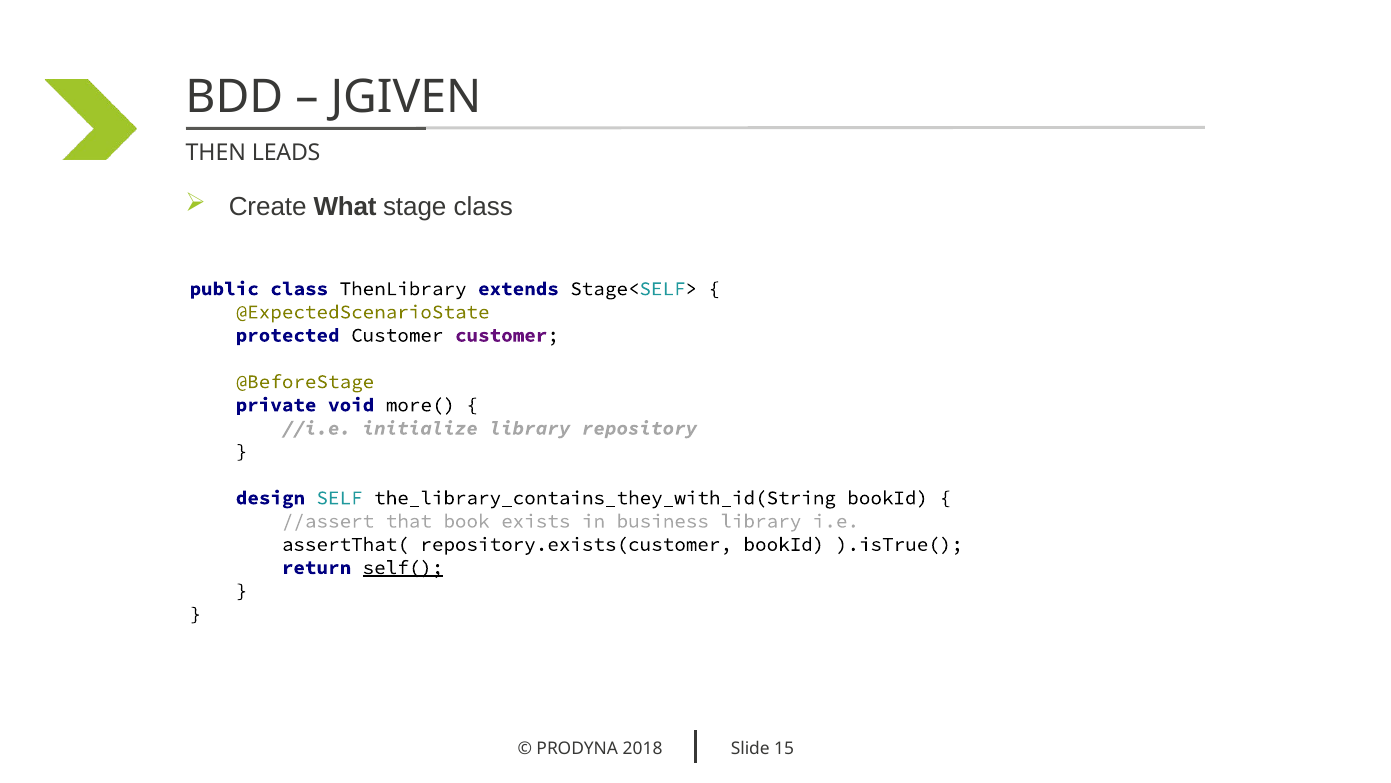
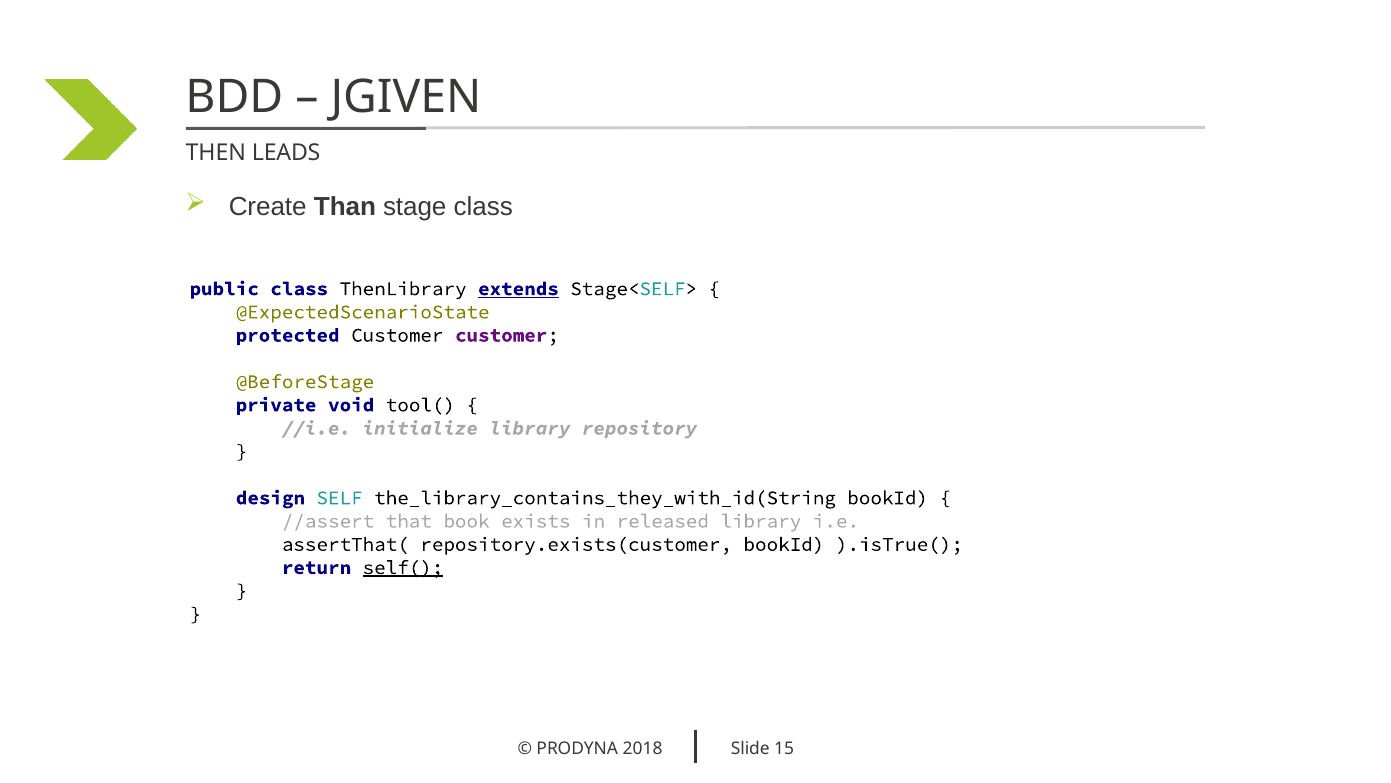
What: What -> Than (345, 207)
extends underline: none -> present (518, 289)
more(: more( -> tool( (420, 405)
business: business -> released (663, 521)
